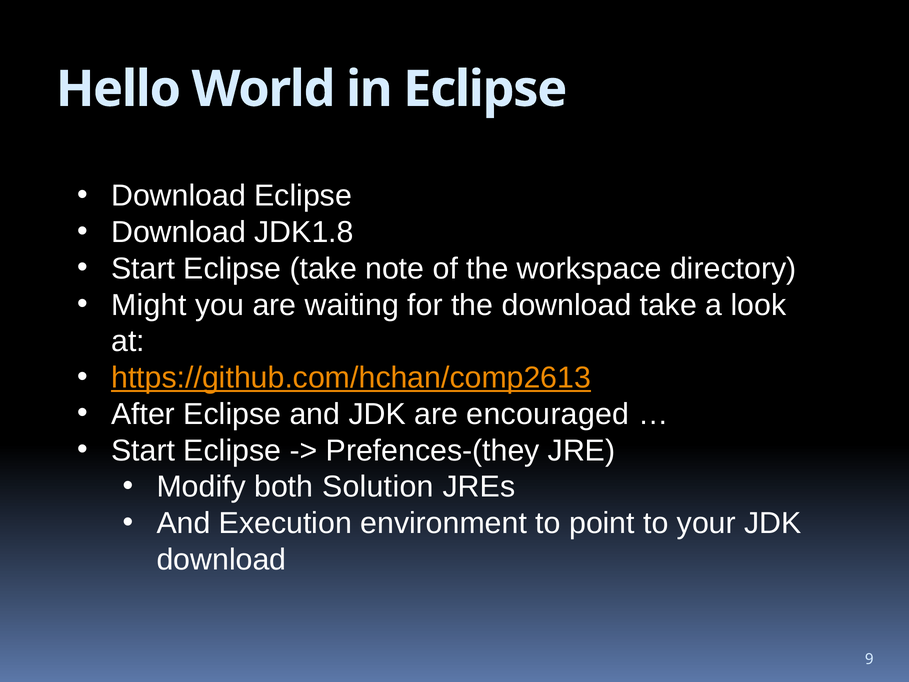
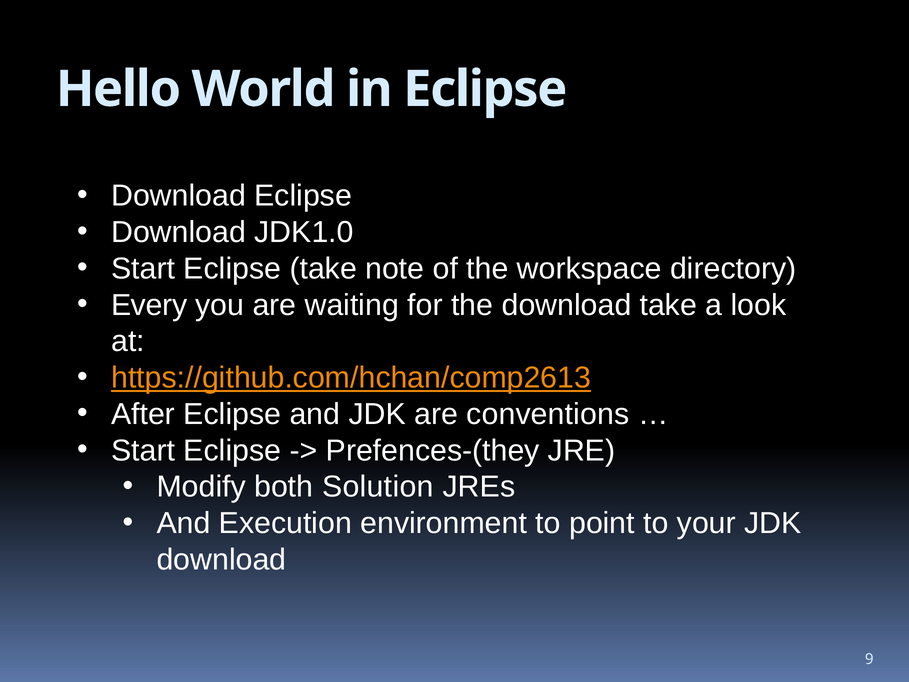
JDK1.8: JDK1.8 -> JDK1.0 (304, 232)
Might: Might -> Every (149, 305)
encouraged: encouraged -> conventions (548, 414)
